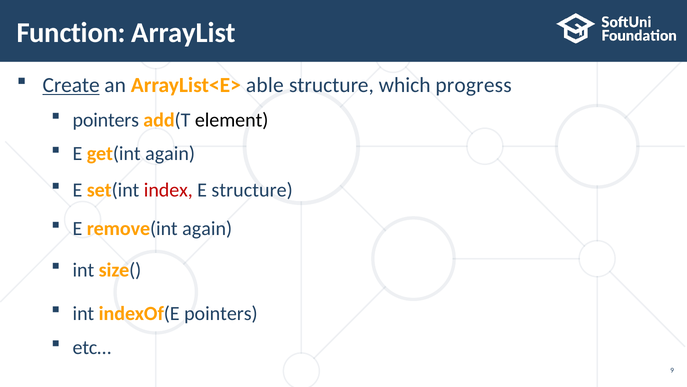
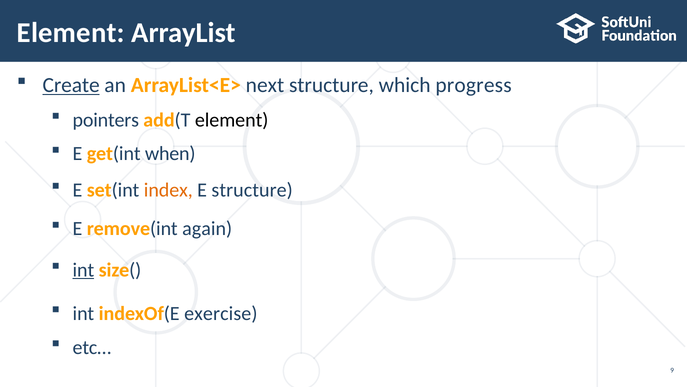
Function: Function -> Element (71, 33)
able: able -> next (265, 85)
get(int again: again -> when (170, 154)
index colour: red -> orange (168, 190)
int underline: none -> present (83, 270)
indexOf(E pointers: pointers -> exercise (221, 313)
